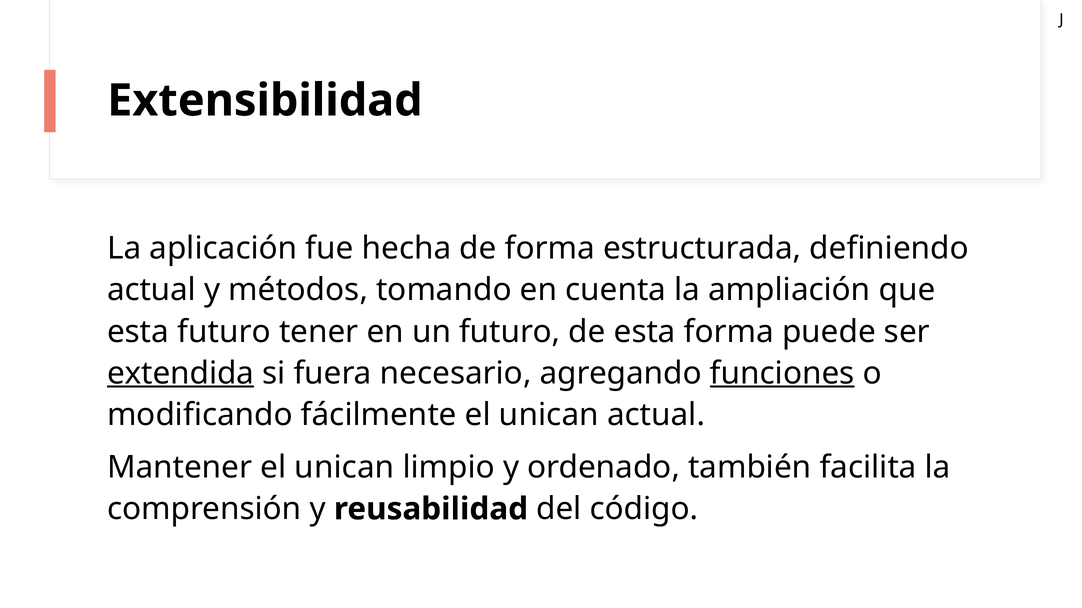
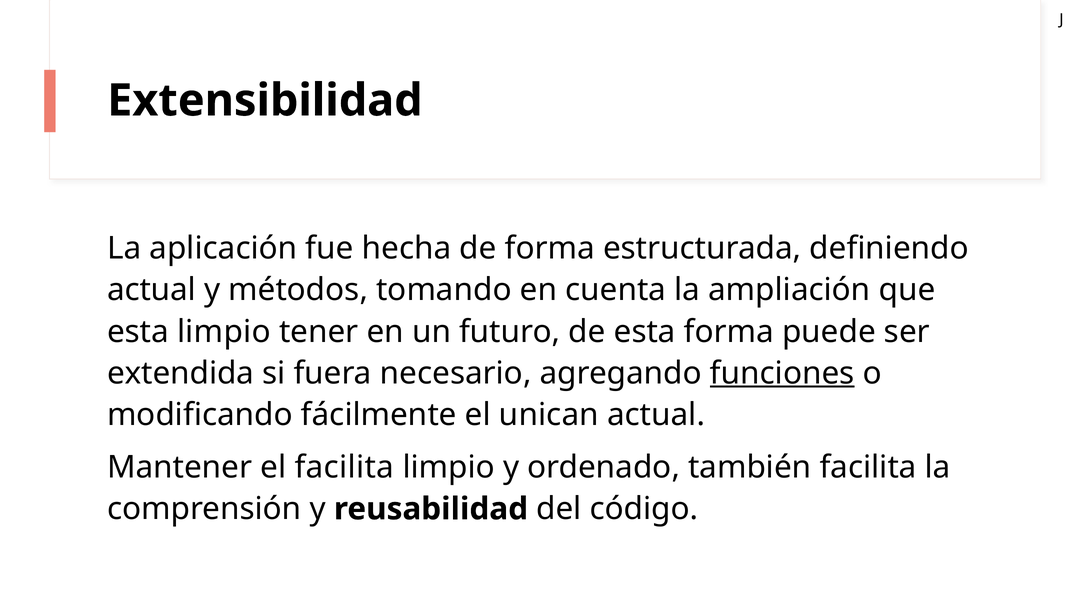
esta futuro: futuro -> limpio (224, 332)
extendida underline: present -> none (181, 374)
Mantener el unican: unican -> facilita (344, 468)
